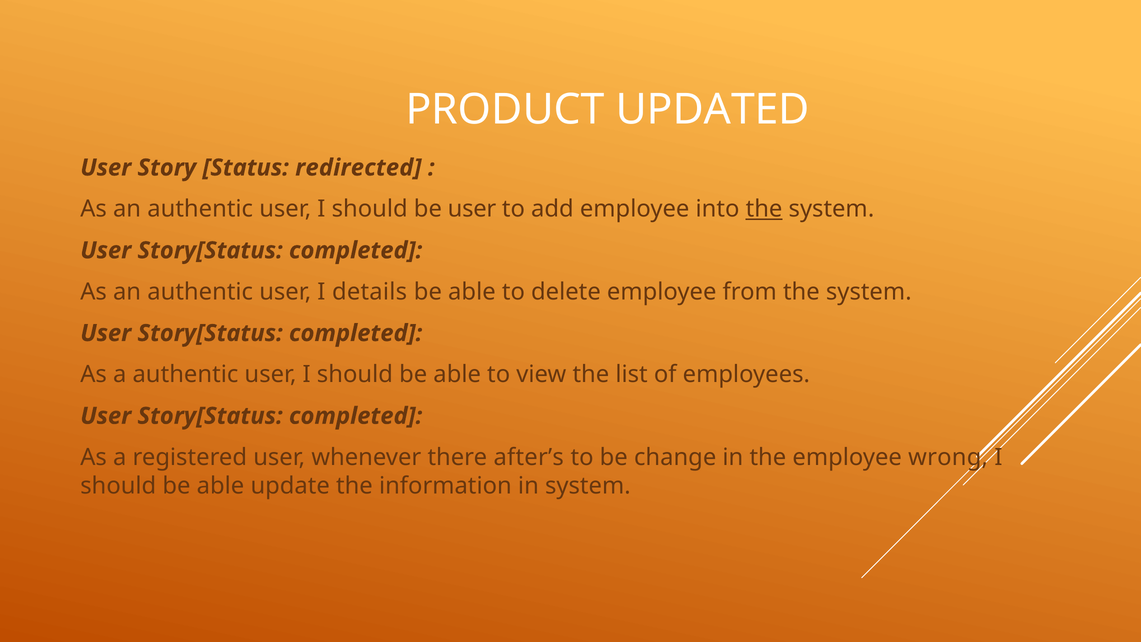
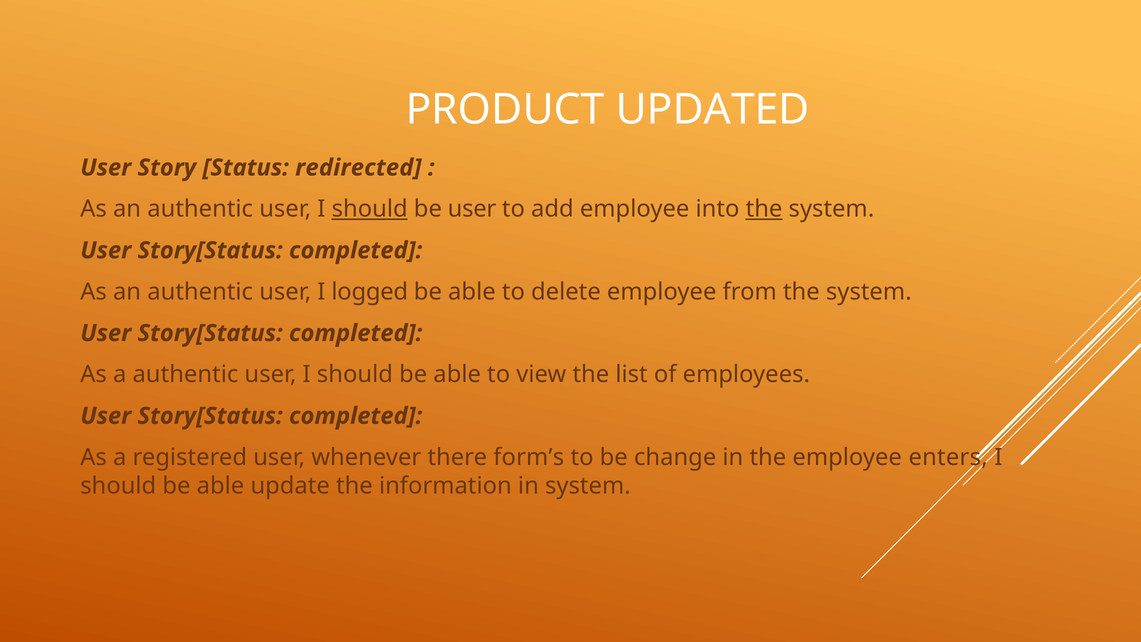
should underline: none -> present (370, 209)
details: details -> logged (370, 292)
after’s: after’s -> form’s (529, 457)
wrong: wrong -> enters (948, 457)
